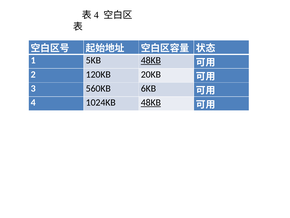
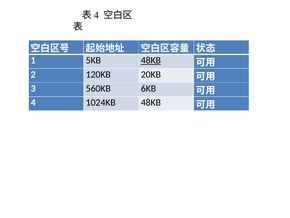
48KB underline: present -> none (151, 102)
